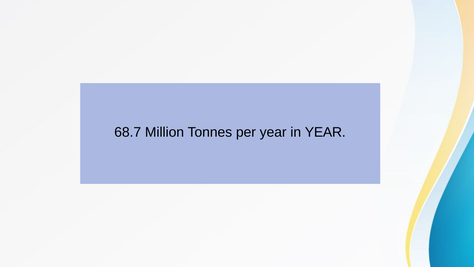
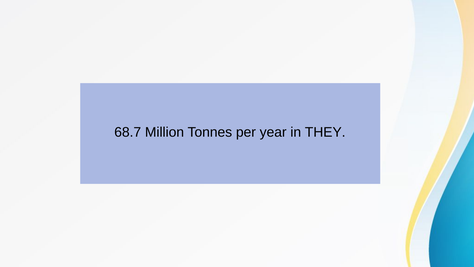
in YEAR: YEAR -> THEY (325, 132)
